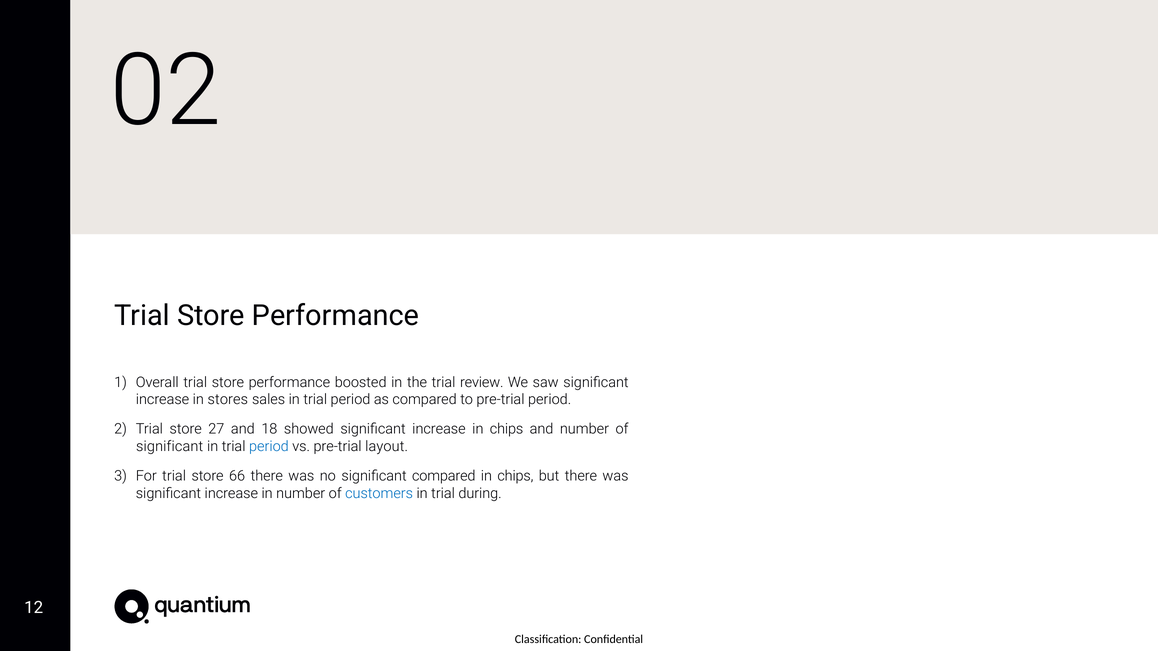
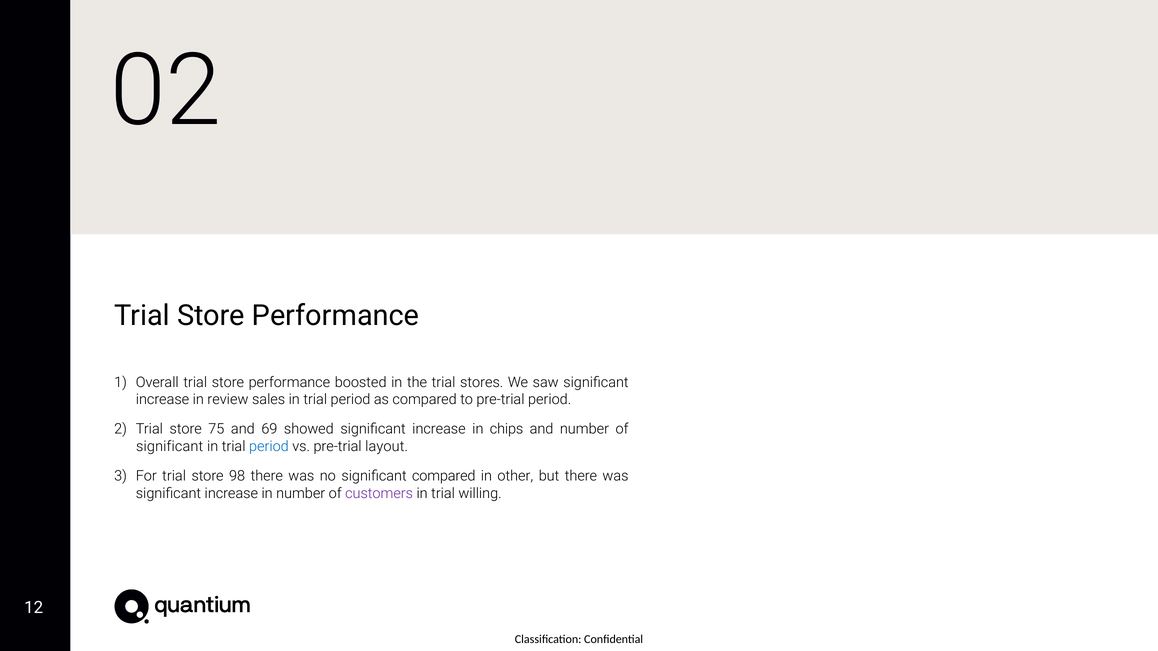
review: review -> stores (482, 383)
stores: stores -> review (228, 400)
27: 27 -> 75 (216, 429)
18: 18 -> 69 (269, 429)
66: 66 -> 98 (237, 476)
chips: chips -> other (515, 476)
customers colour: blue -> purple (379, 494)
during: during -> willing (480, 494)
